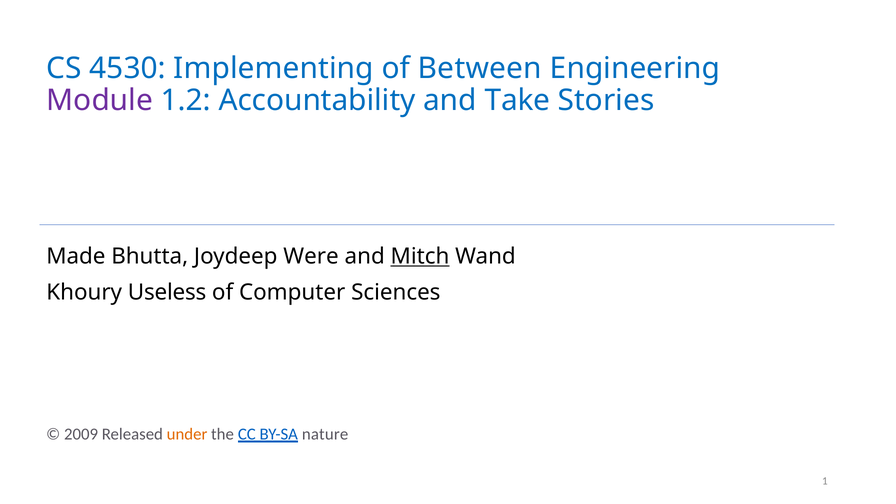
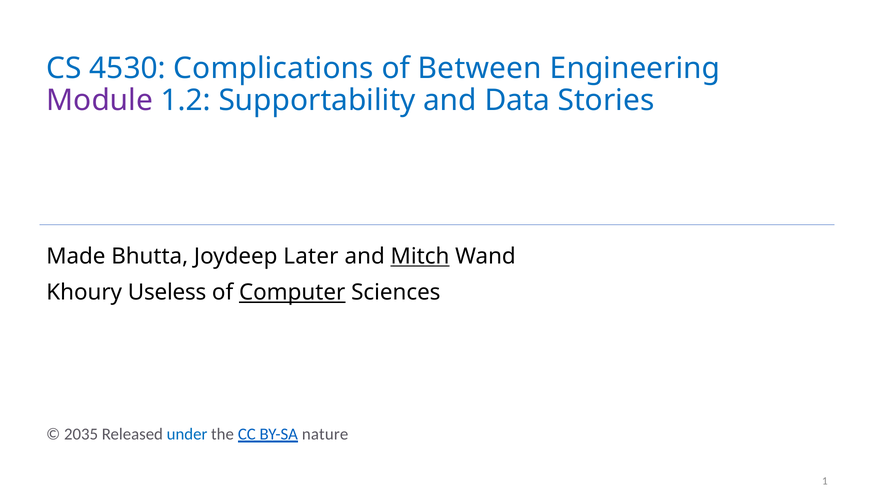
Implementing: Implementing -> Complications (274, 68)
Accountability: Accountability -> Supportability (317, 100)
Take: Take -> Data (517, 100)
Were: Were -> Later (311, 256)
Computer underline: none -> present (292, 293)
2009: 2009 -> 2035 (81, 434)
under colour: orange -> blue (187, 434)
